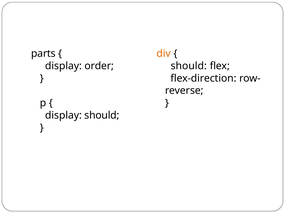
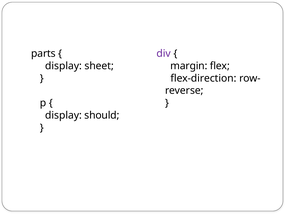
div colour: orange -> purple (164, 53)
order: order -> sheet (99, 66)
should: should -> margin (189, 66)
